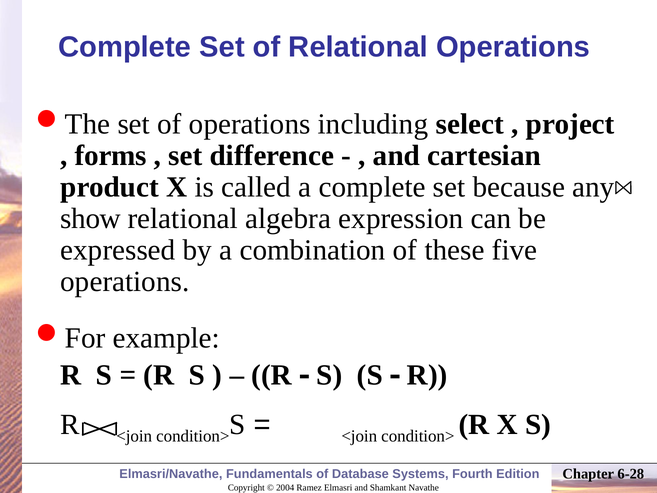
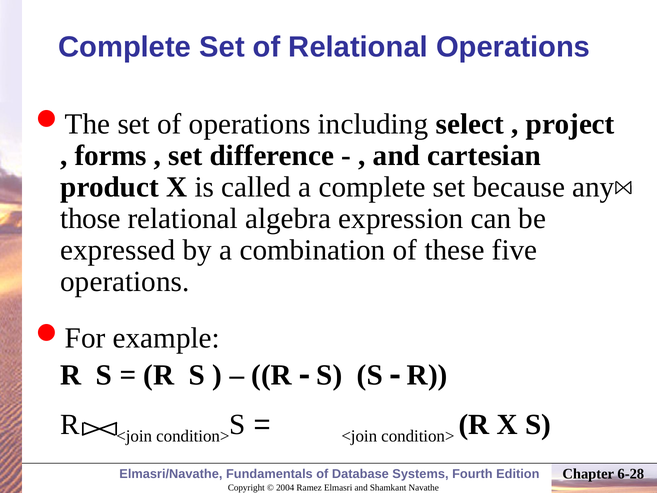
show: show -> those (91, 219)
